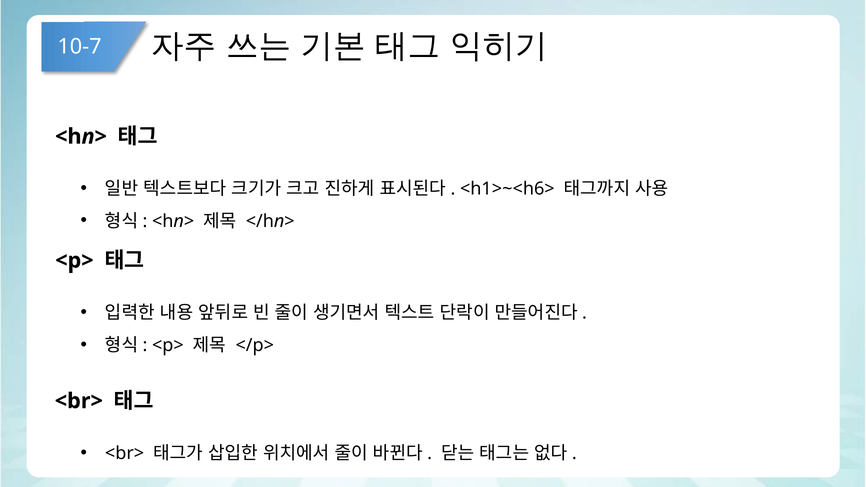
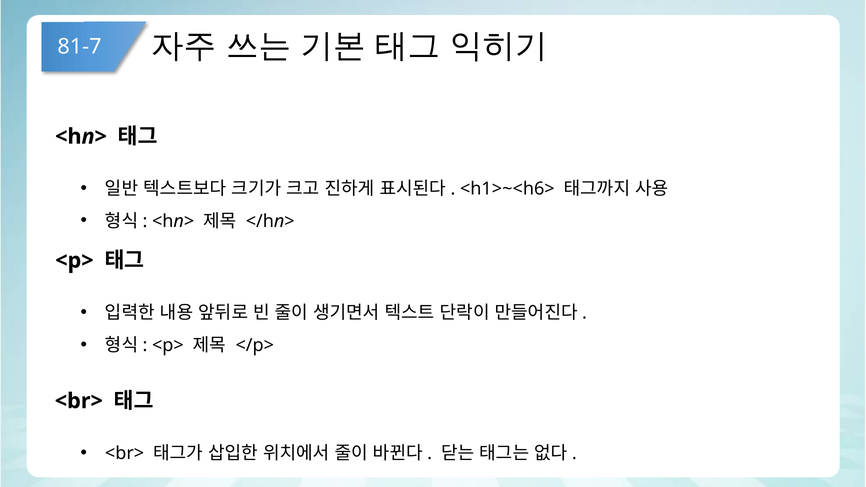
10-7: 10-7 -> 81-7 (79, 47)
